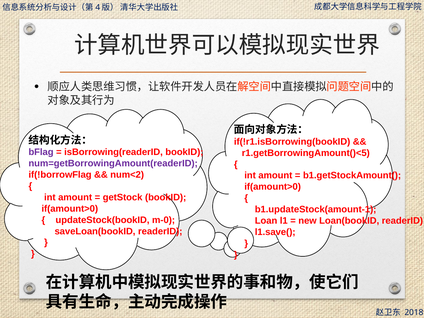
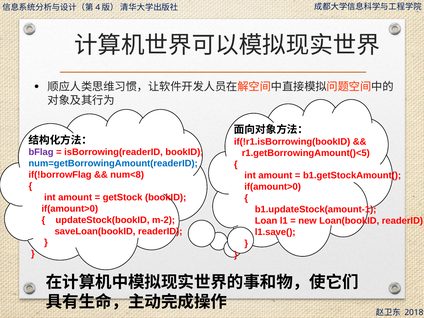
num=getBorrowingAmount(readerID colour: purple -> blue (113, 163)
num<2: num<2 -> num<8 (127, 175)
m-0: m-0 -> m-2 (164, 220)
